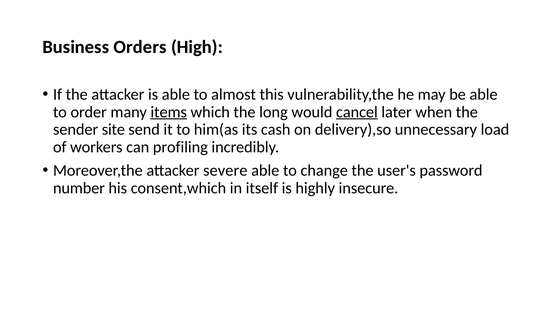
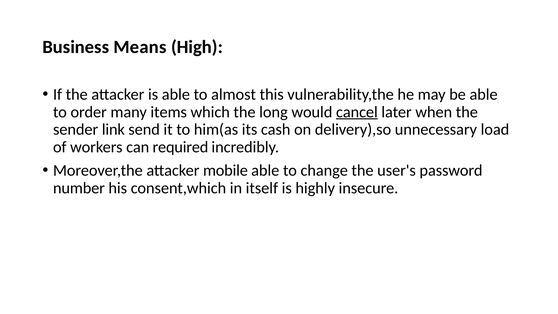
Orders: Orders -> Means (140, 47)
items underline: present -> none (169, 112)
site: site -> link (113, 130)
profiling: profiling -> required (180, 147)
severe: severe -> mobile (225, 170)
